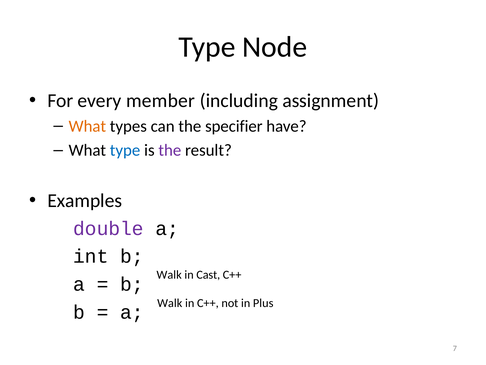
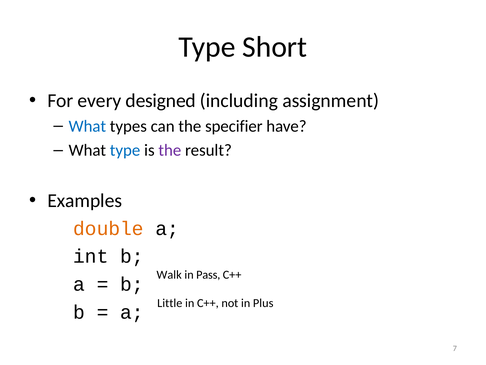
Node: Node -> Short (275, 47)
member: member -> designed (161, 101)
What colour: orange -> blue (87, 126)
double colour: purple -> orange (108, 228)
Cast: Cast -> Pass (208, 274)
Walk: Walk -> Little (170, 303)
